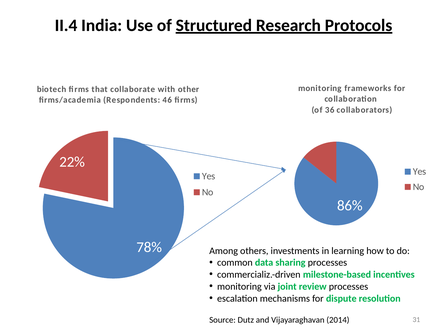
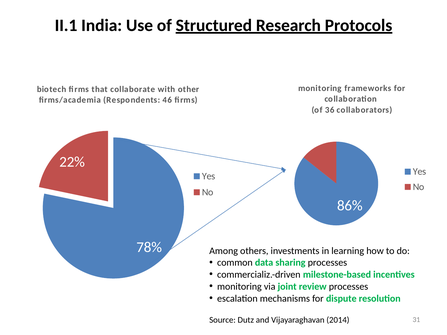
II.4: II.4 -> II.1 (66, 25)
